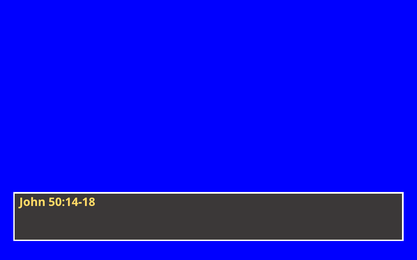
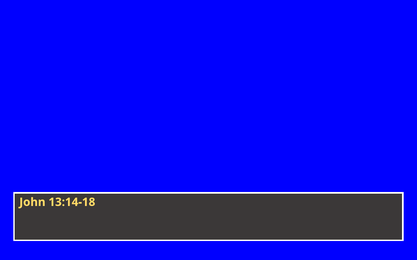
50:14-18: 50:14-18 -> 13:14-18 (72, 203)
